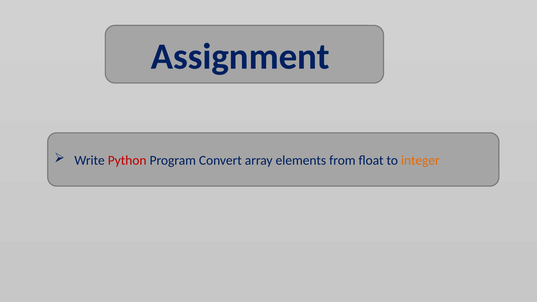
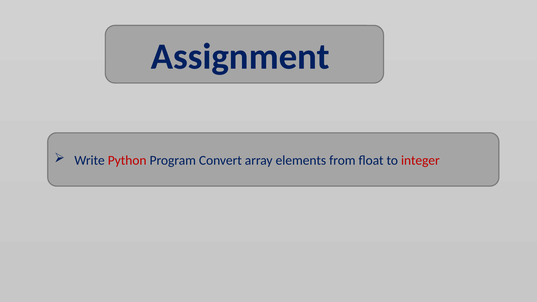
integer colour: orange -> red (420, 160)
